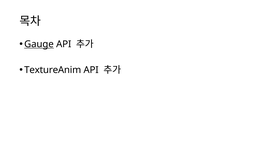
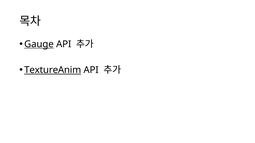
TextureAnim underline: none -> present (53, 70)
